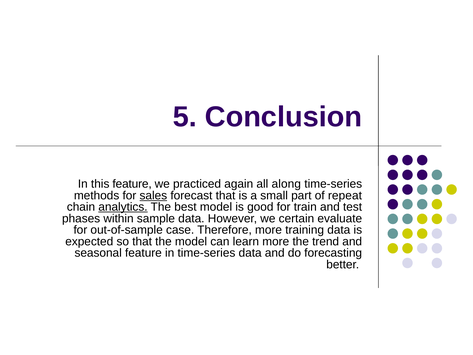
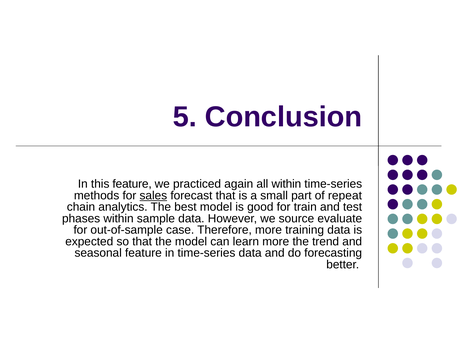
all along: along -> within (286, 184)
analytics underline: present -> none (123, 207)
certain: certain -> source (296, 218)
